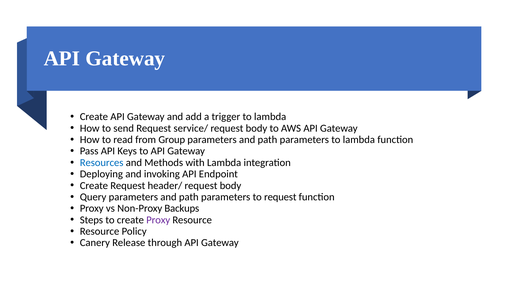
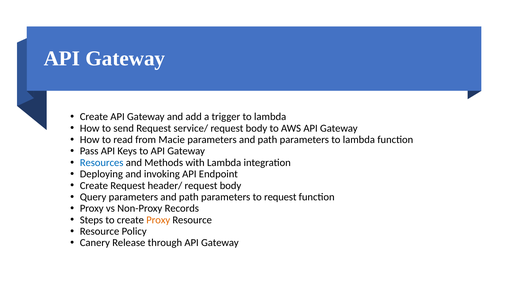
Group: Group -> Macie (172, 140)
Backups: Backups -> Records (182, 208)
Proxy colour: purple -> orange (158, 220)
